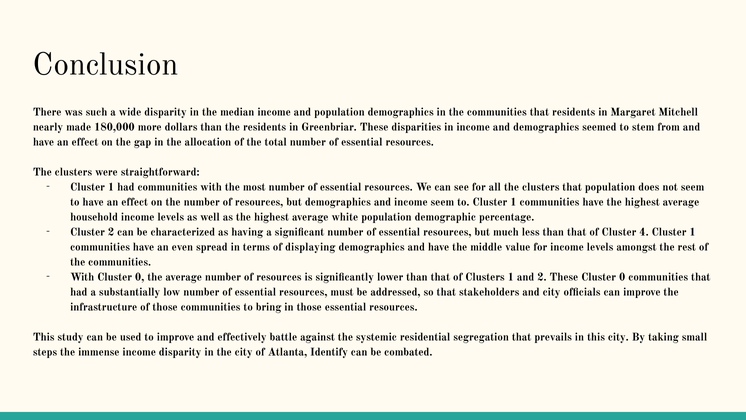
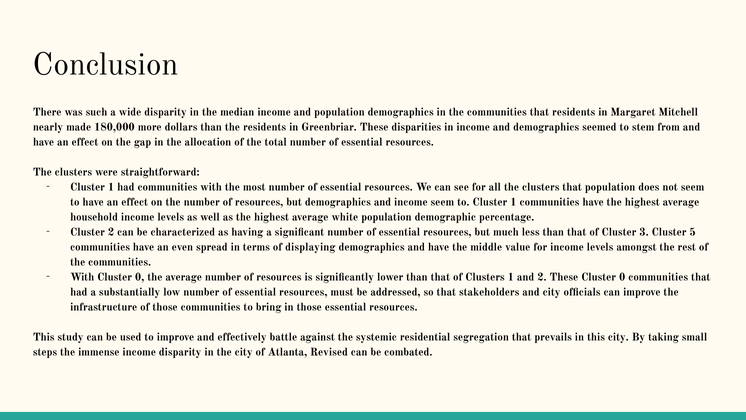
4: 4 -> 3 (644, 232)
1: 1 -> 5 (693, 232)
Identify: Identify -> Revised (329, 352)
